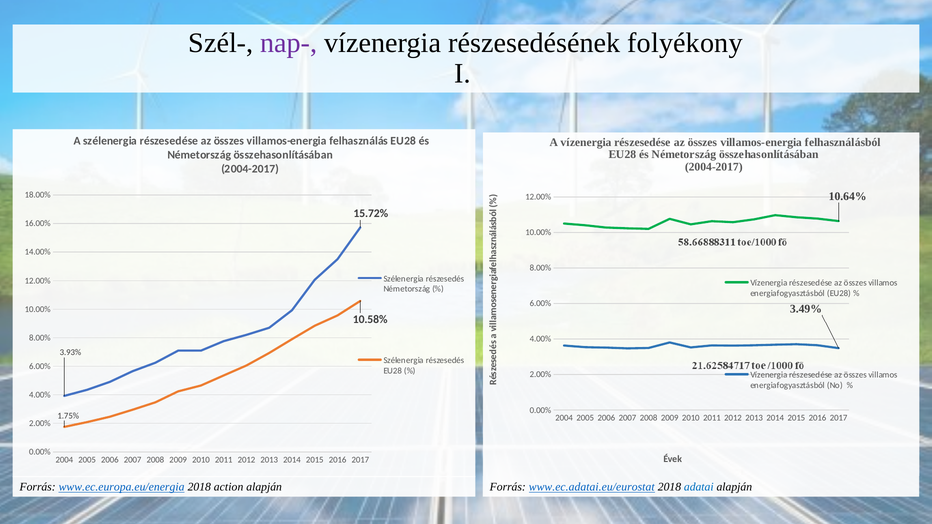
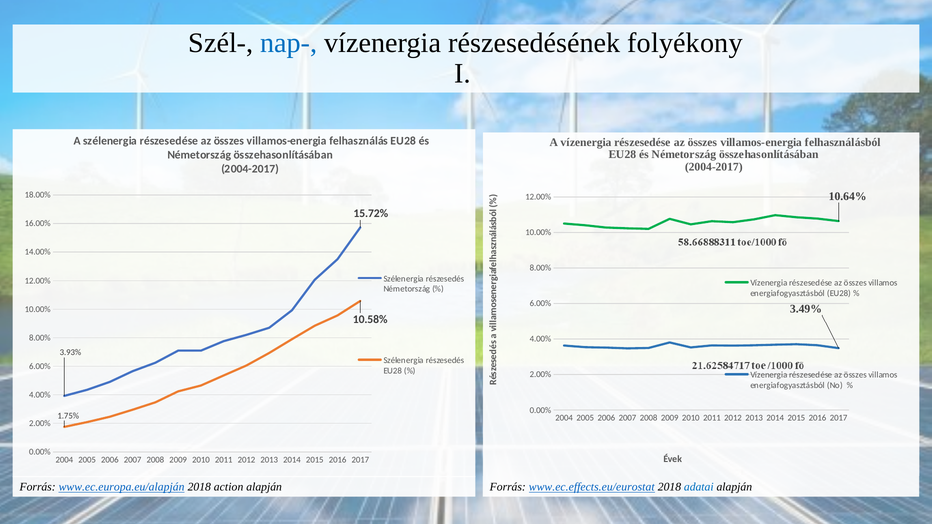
nap- colour: purple -> blue (289, 43)
www.ec.europa.eu/energia: www.ec.europa.eu/energia -> www.ec.europa.eu/alapján (122, 487)
www.ec.adatai.eu/eurostat: www.ec.adatai.eu/eurostat -> www.ec.effects.eu/eurostat (592, 487)
